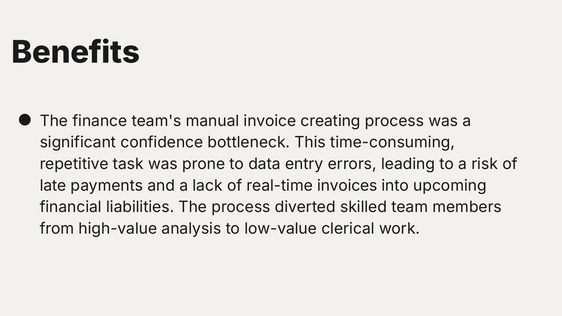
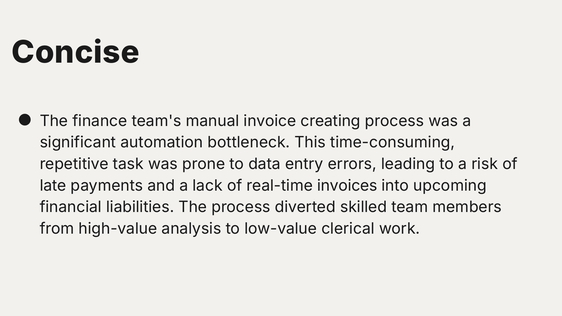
Benefits: Benefits -> Concise (76, 53)
confidence: confidence -> automation (162, 143)
